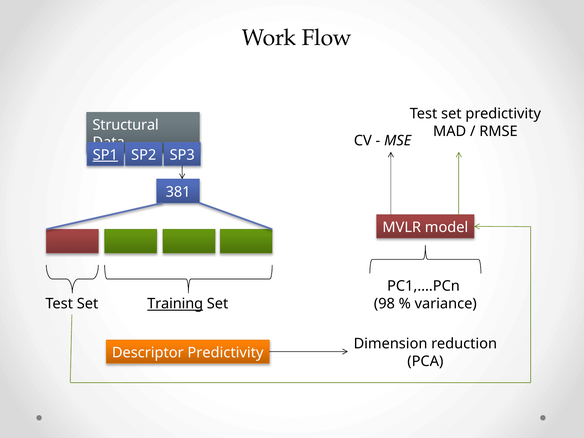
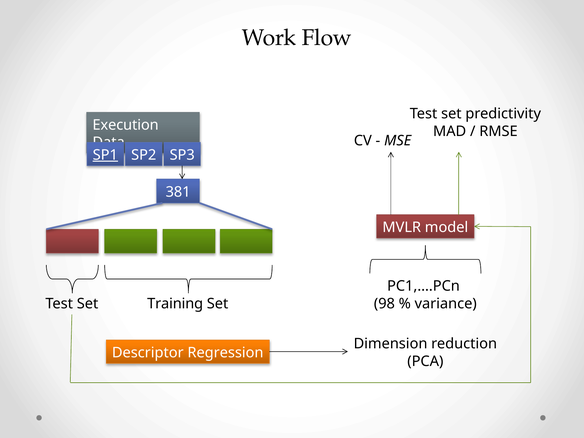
Structural: Structural -> Execution (126, 125)
Training underline: present -> none (175, 304)
Descriptor Predictivity: Predictivity -> Regression (225, 353)
